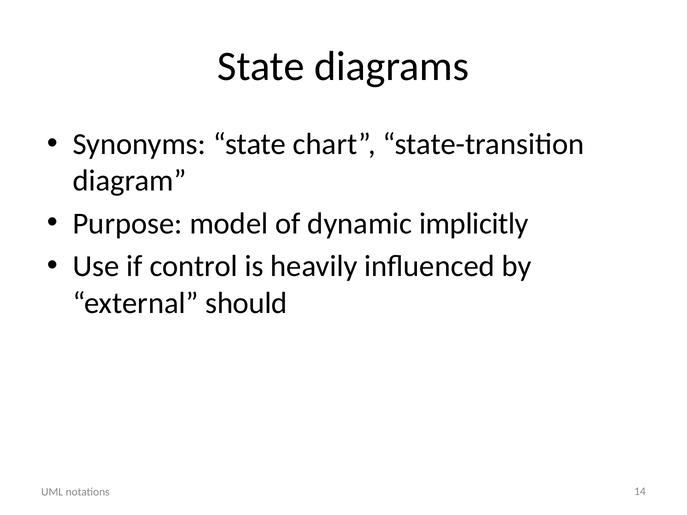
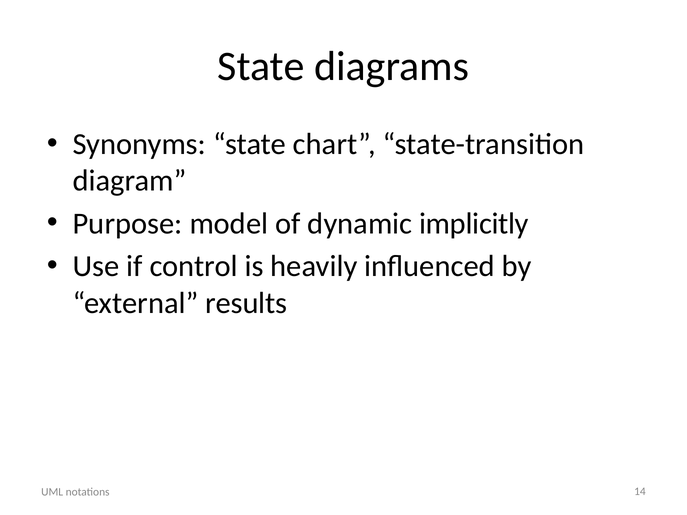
should: should -> results (246, 303)
